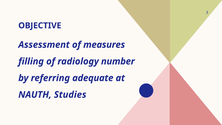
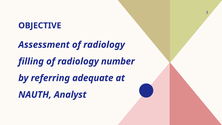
Assessment of measures: measures -> radiology (104, 45)
Studies: Studies -> Analyst (70, 95)
